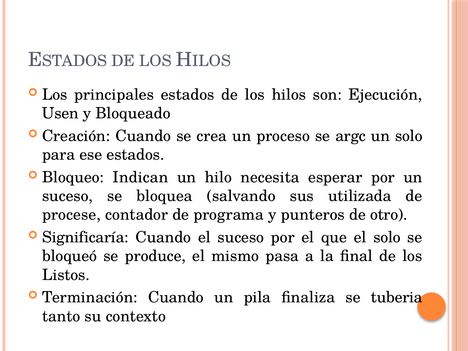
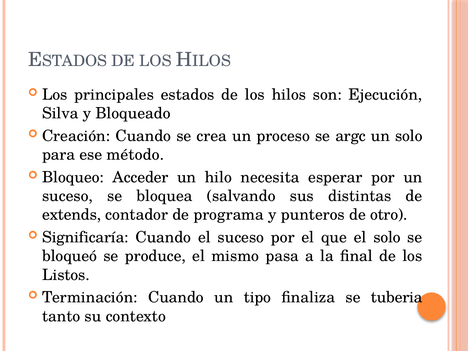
Usen: Usen -> Silva (60, 113)
ese estados: estados -> método (135, 155)
Indican: Indican -> Acceder (141, 177)
utilizada: utilizada -> distintas (360, 196)
procese: procese -> extends (72, 215)
pila: pila -> tipo (257, 297)
